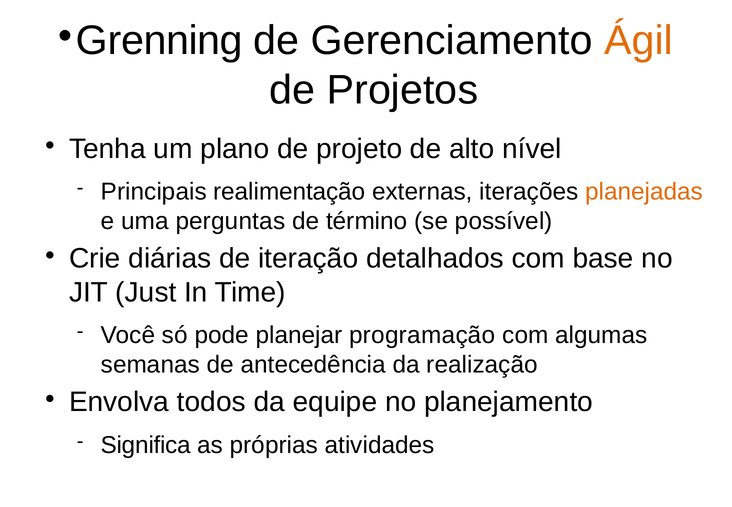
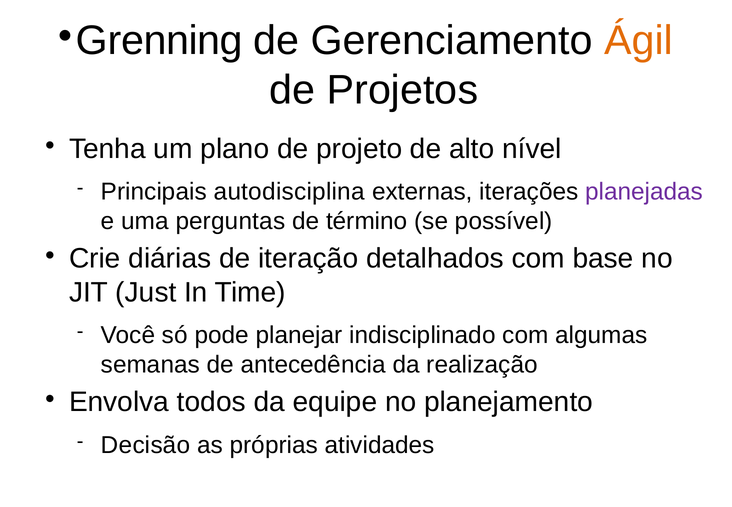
realimentação: realimentação -> autodisciplina (289, 192)
planejadas colour: orange -> purple (644, 192)
programação: programação -> indisciplinado (422, 335)
Significa: Significa -> Decisão (146, 445)
